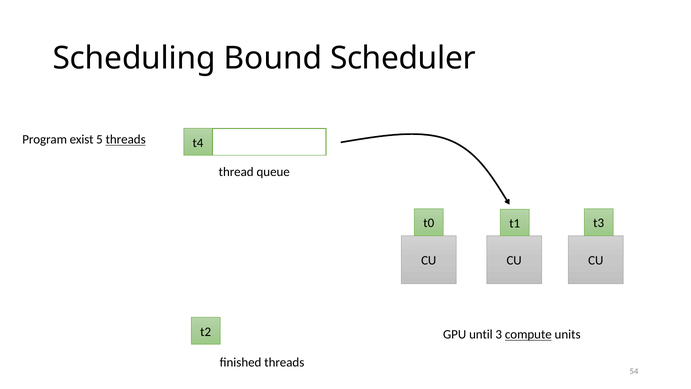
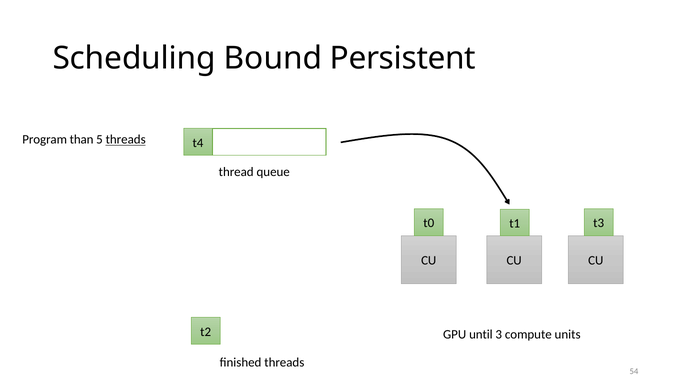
Scheduler: Scheduler -> Persistent (403, 58)
exist: exist -> than (82, 140)
compute underline: present -> none (528, 334)
